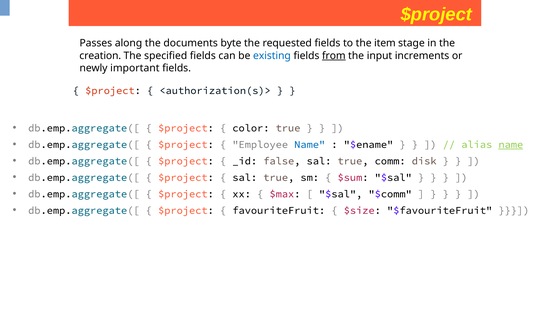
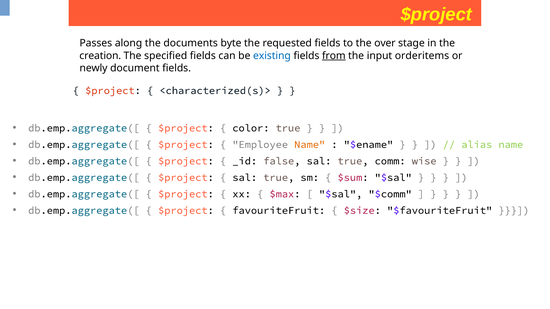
item: item -> over (385, 43)
increments: increments -> orderitems (422, 56)
important: important -> document (135, 68)
<authorization(s)>: <authorization(s)> -> <characterized(s)> (215, 91)
Name colour: blue -> orange (310, 145)
name underline: present -> none (511, 145)
disk: disk -> wise (424, 161)
